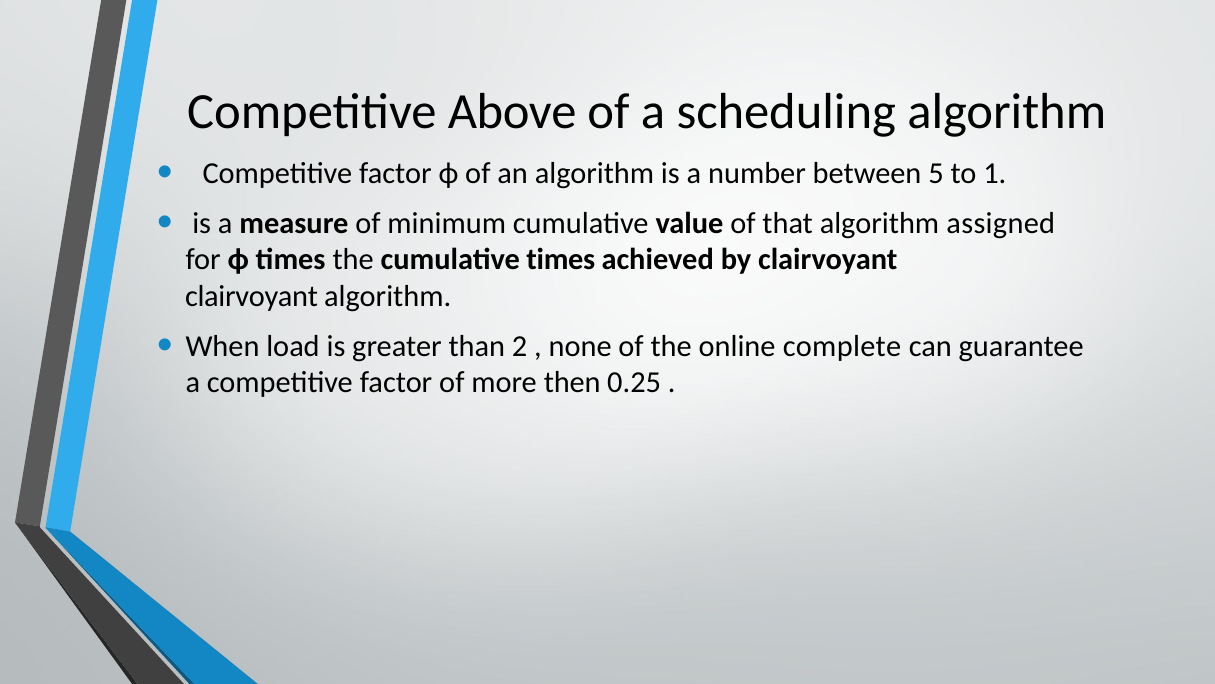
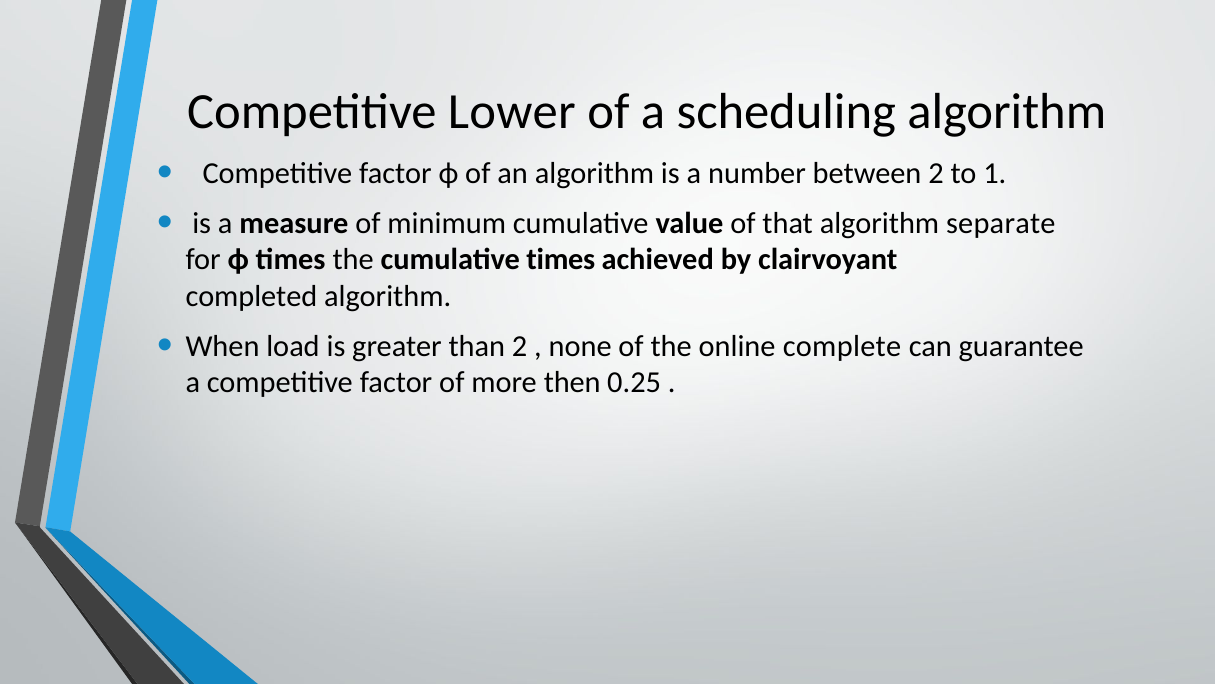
Above: Above -> Lower (512, 112)
between 5: 5 -> 2 (936, 173)
assigned: assigned -> separate (1001, 223)
clairvoyant: clairvoyant -> completed (251, 296)
